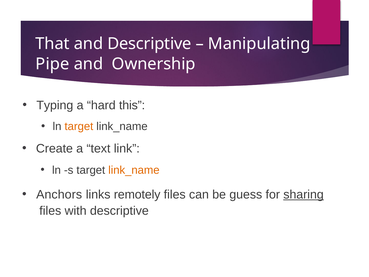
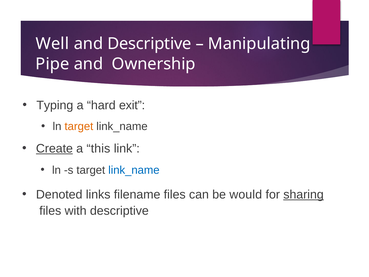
That: That -> Well (52, 44)
this: this -> exit (132, 105)
Create underline: none -> present (54, 148)
text: text -> this (98, 148)
link_name colour: orange -> blue (134, 170)
Anchors: Anchors -> Denoted (59, 194)
remotely: remotely -> filename (137, 194)
guess: guess -> would (246, 194)
